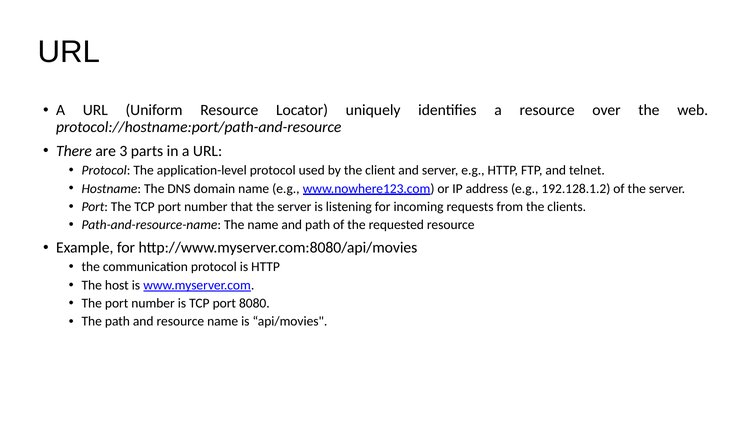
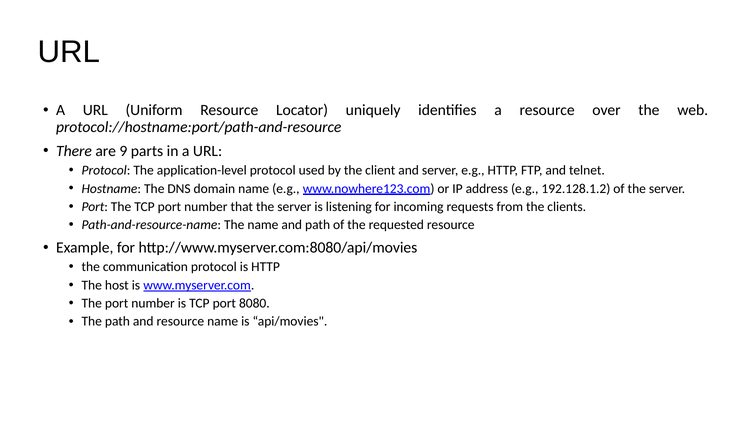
3: 3 -> 9 (123, 151)
